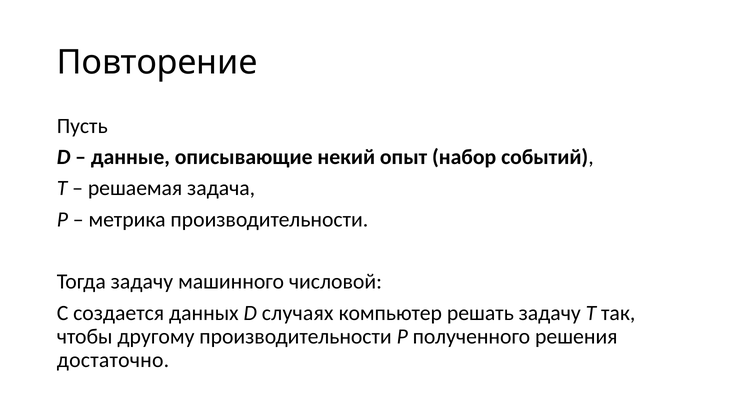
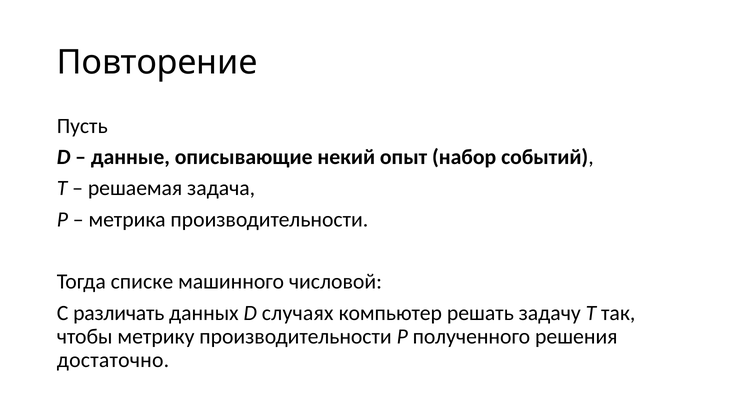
Тогда задачу: задачу -> списке (142, 282)
создается: создается -> различать (119, 313)
другому: другому -> метрику (156, 336)
